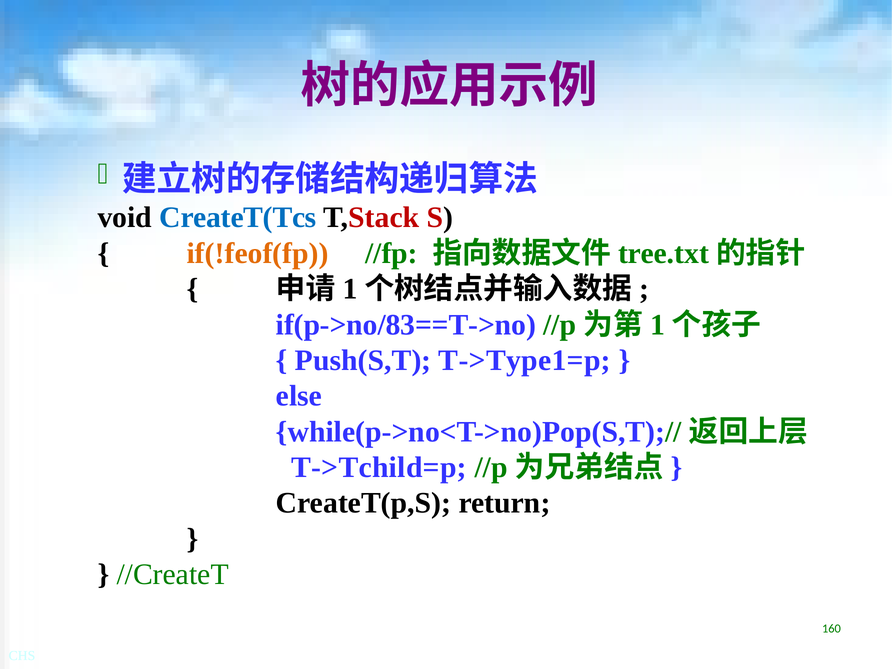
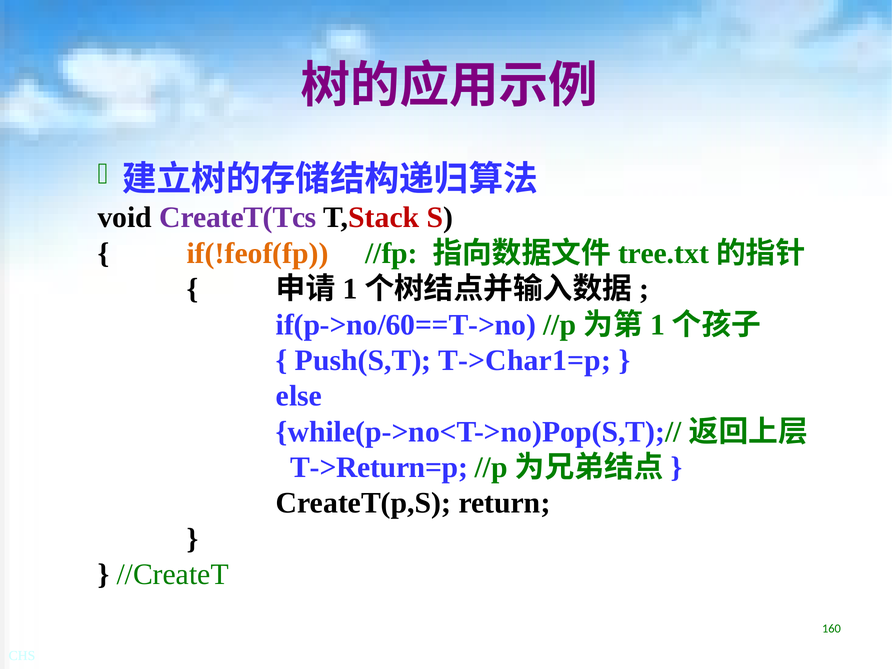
CreateT(Tcs colour: blue -> purple (238, 218)
if(p->no/83==T->no: if(p->no/83==T->no -> if(p->no/60==T->no (406, 325)
T->Type1=p: T->Type1=p -> T->Char1=p (525, 360)
T->Tchild=p: T->Tchild=p -> T->Return=p (379, 467)
